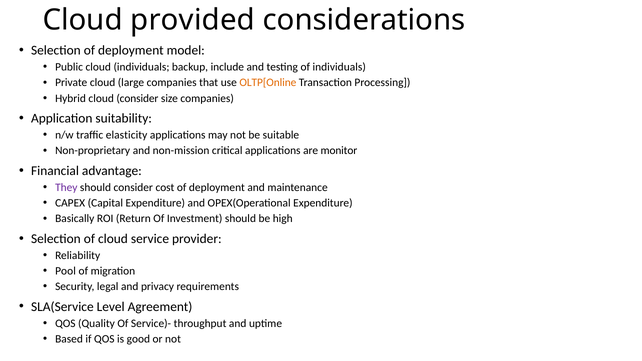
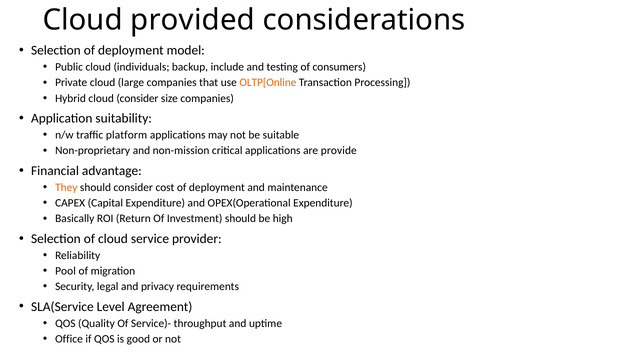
of individuals: individuals -> consumers (339, 67)
elasticity: elasticity -> platform (127, 135)
monitor: monitor -> provide (339, 151)
They colour: purple -> orange (66, 187)
Based: Based -> Office (69, 339)
